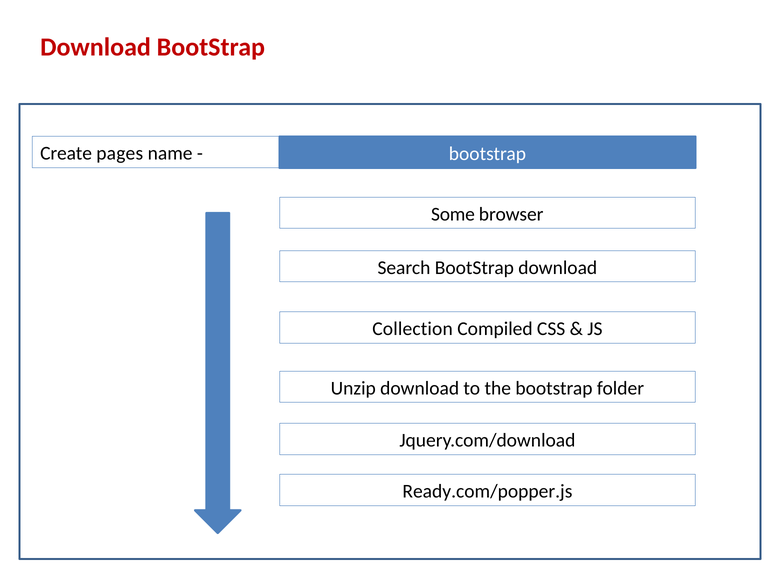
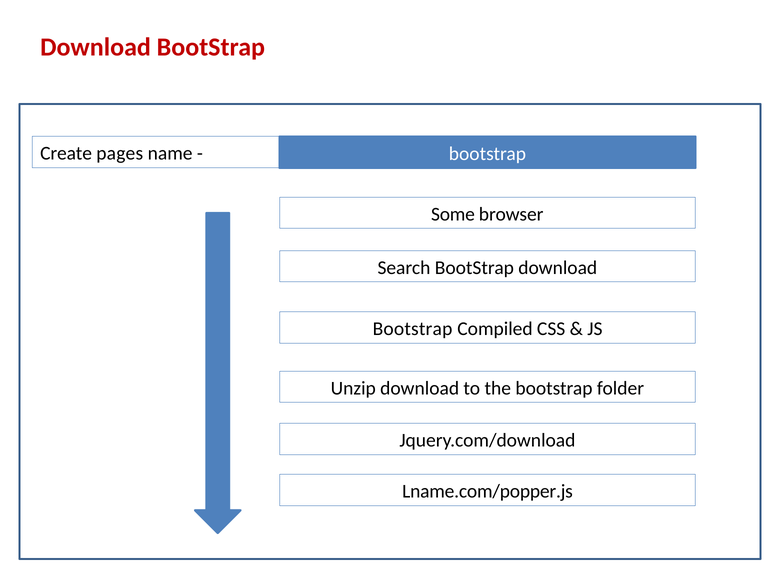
Collection: Collection -> Bootstrap (413, 329)
Ready.com/popper.js: Ready.com/popper.js -> Lname.com/popper.js (488, 491)
